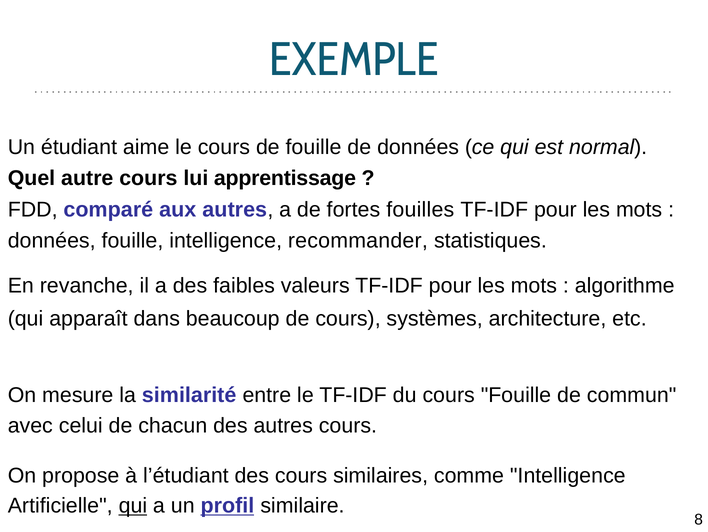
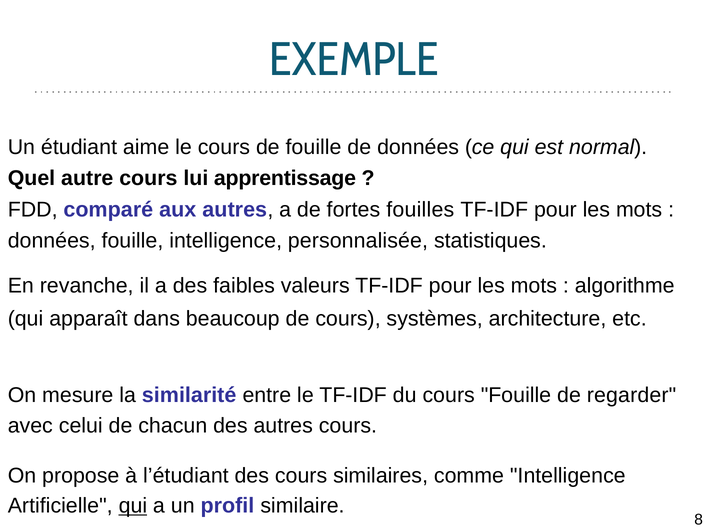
recommander: recommander -> personnalisée (358, 241)
commun: commun -> regarder (632, 395)
profil underline: present -> none (227, 506)
